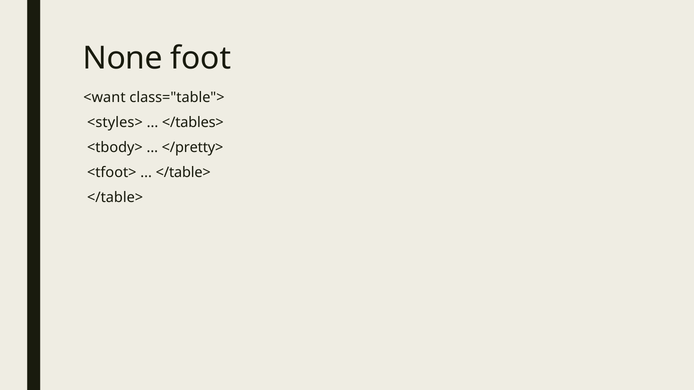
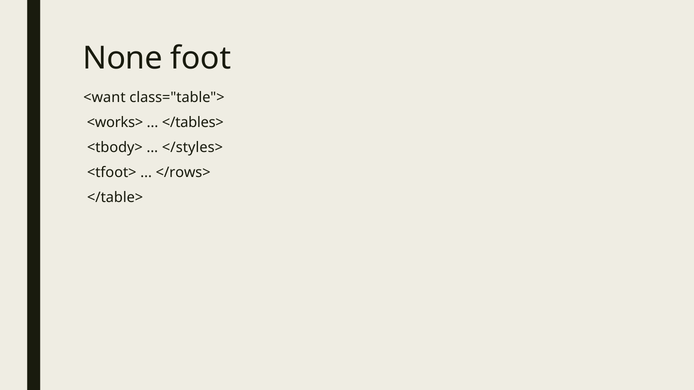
<styles>: <styles> -> <works> (115, 123)
</pretty>: </pretty> -> </styles> (192, 148)
</table>: </table> -> </rows> (183, 173)
